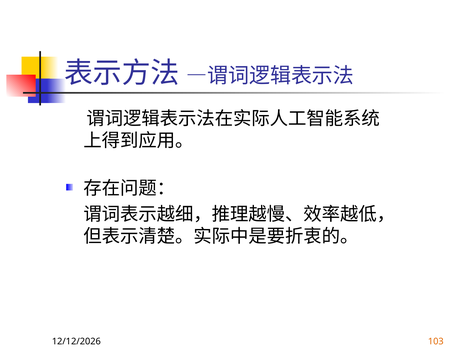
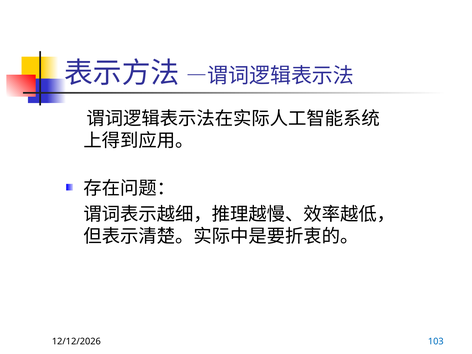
103 colour: orange -> blue (436, 341)
